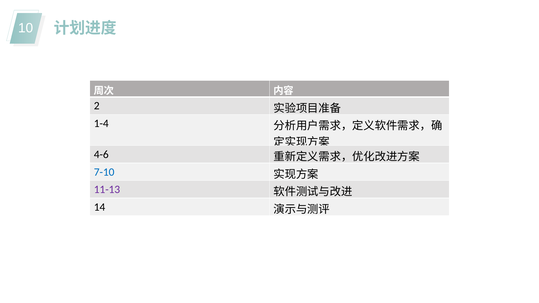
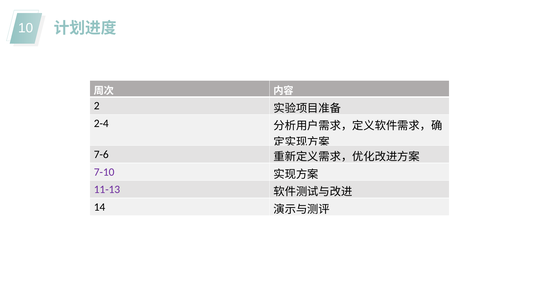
1-4: 1-4 -> 2-4 (101, 124)
4-6: 4-6 -> 7-6 (101, 155)
7-10 colour: blue -> purple (104, 172)
